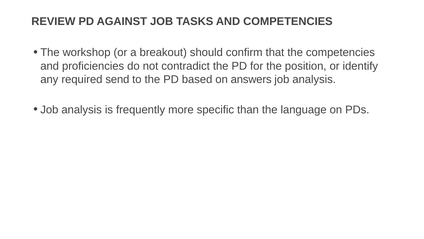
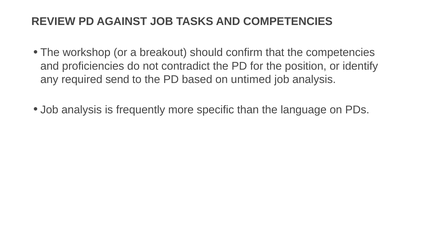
answers: answers -> untimed (251, 79)
